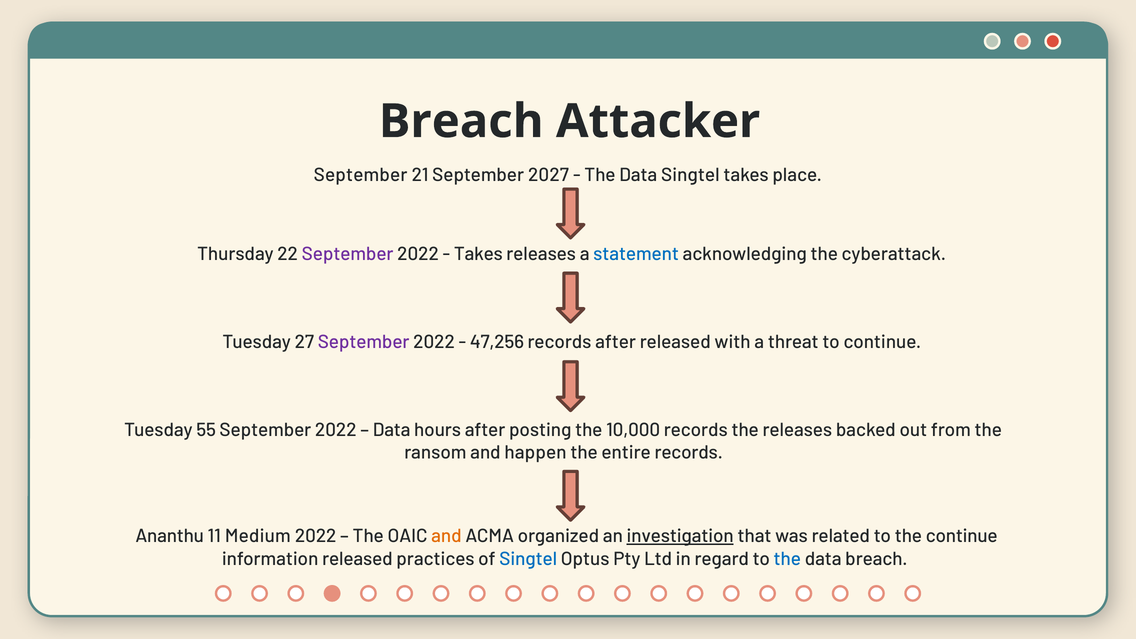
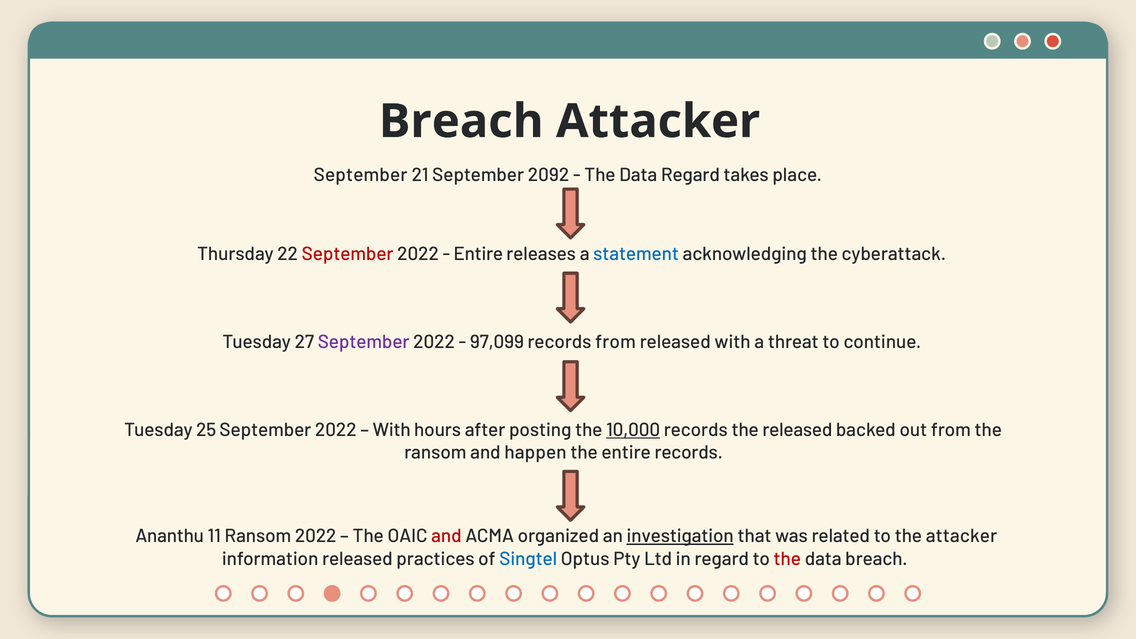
2027: 2027 -> 2092 (549, 175)
Data Singtel: Singtel -> Regard (690, 175)
September colour: purple -> red (348, 254)
Takes: Takes -> Entire (478, 254)
47,256: 47,256 -> 97,099 (497, 342)
records after: after -> from (615, 342)
55: 55 -> 25 (206, 430)
Data: Data -> With (392, 430)
10,000 underline: none -> present (633, 430)
the releases: releases -> released (797, 430)
11 Medium: Medium -> Ransom (258, 536)
and colour: orange -> red (446, 536)
the continue: continue -> attacker (961, 536)
the colour: blue -> red (787, 559)
